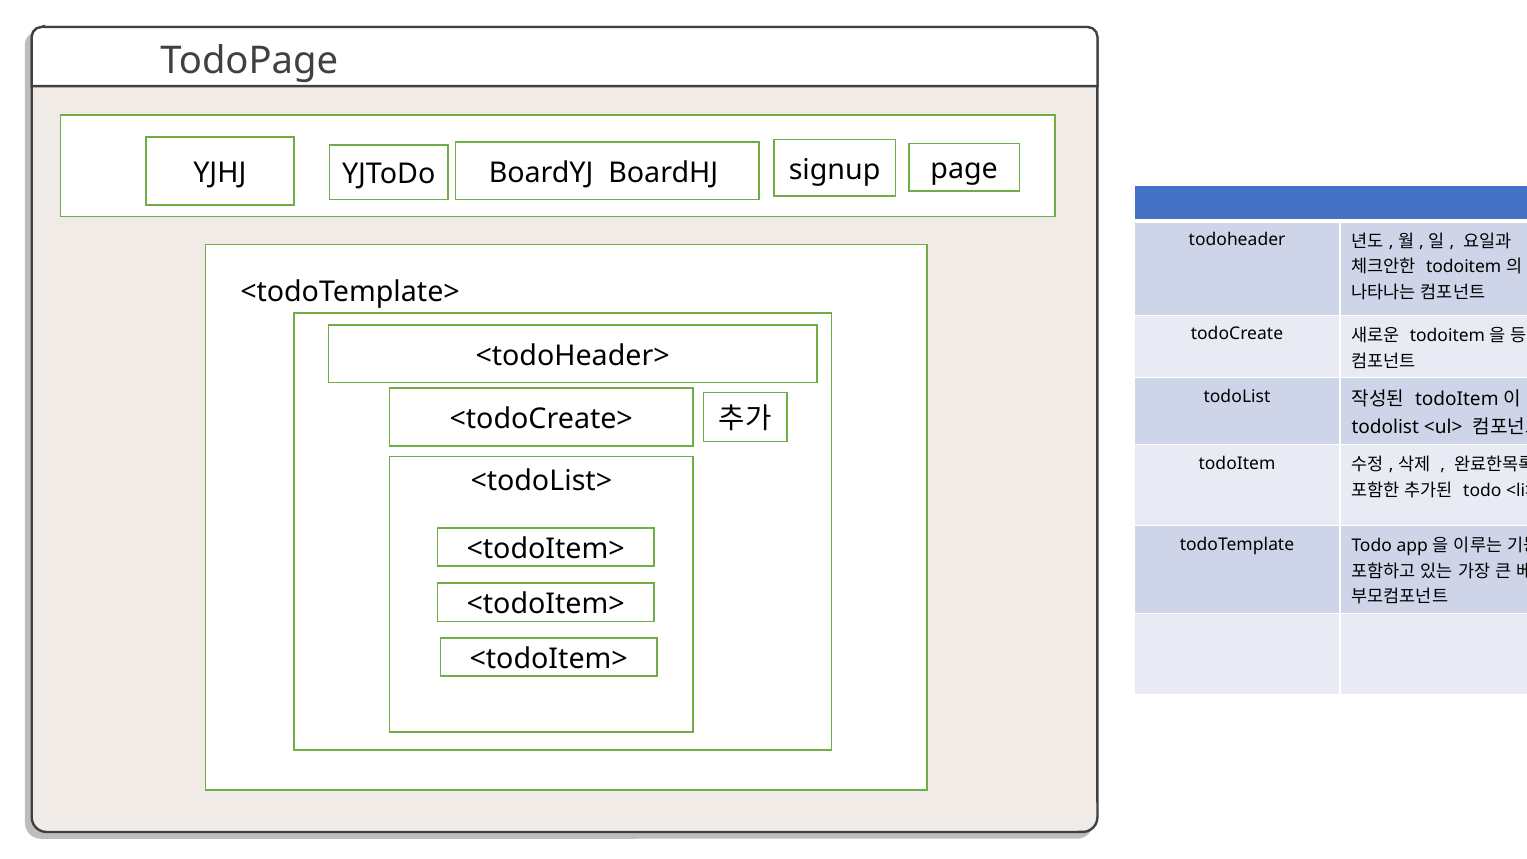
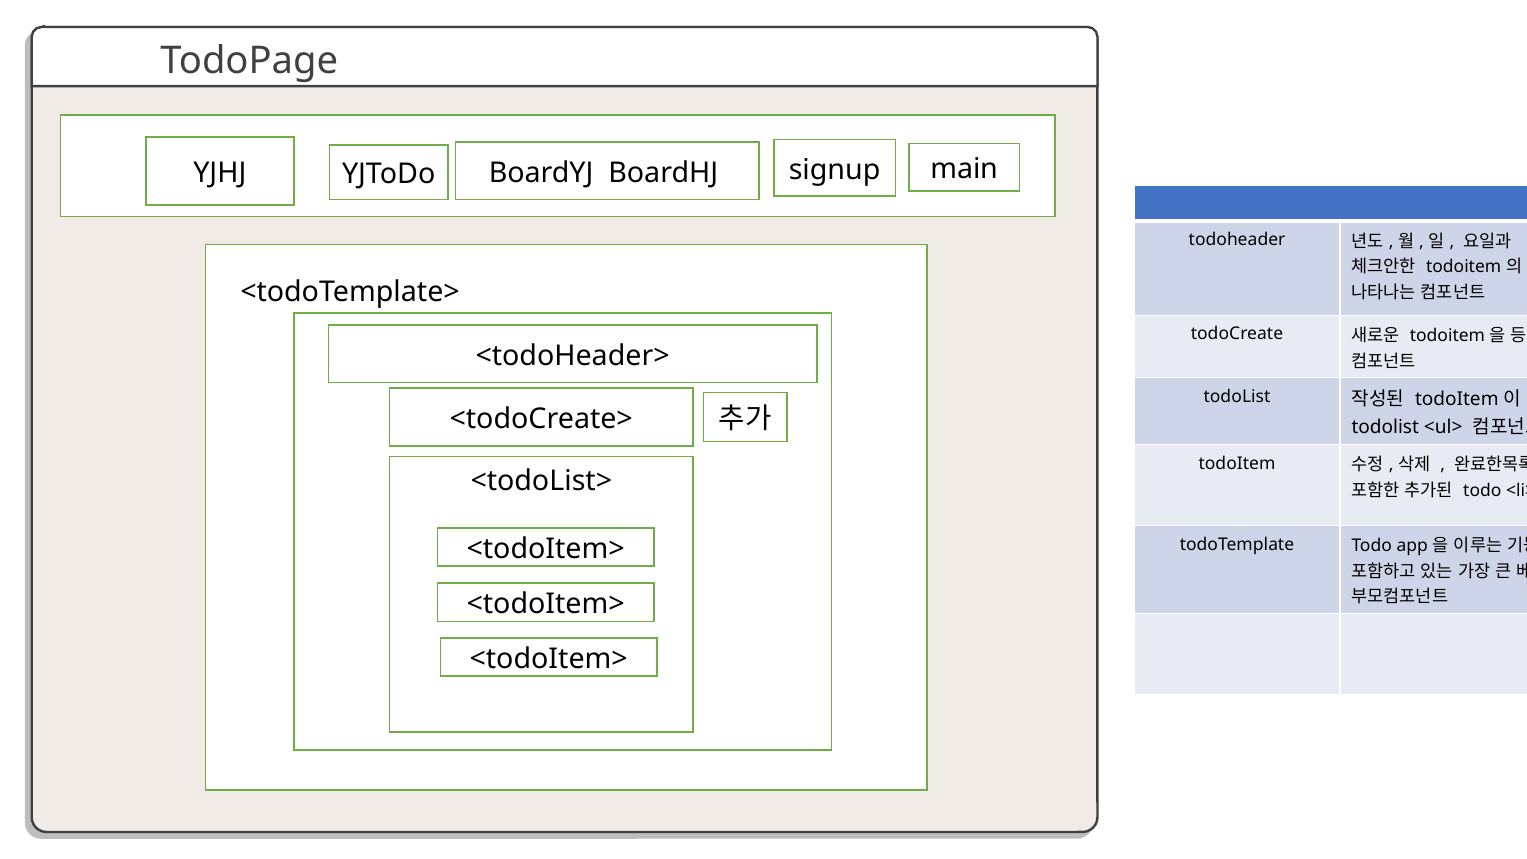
page: page -> main (964, 169)
